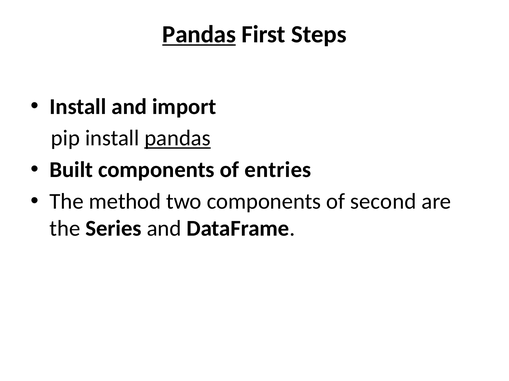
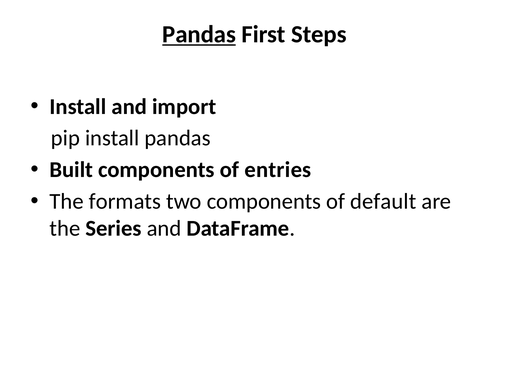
pandas underline: present -> none (178, 138)
method: method -> formats (125, 202)
second: second -> default (383, 202)
